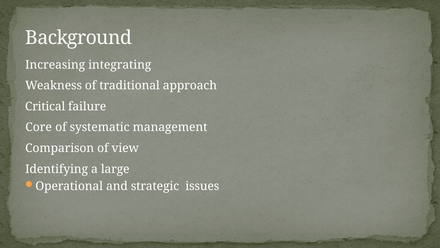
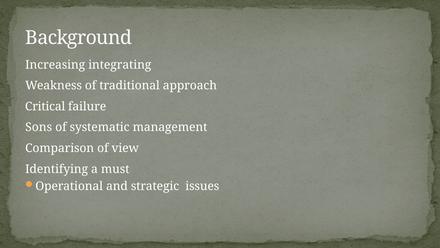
Core: Core -> Sons (39, 127)
large: large -> must (115, 169)
